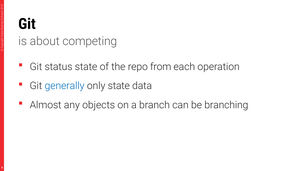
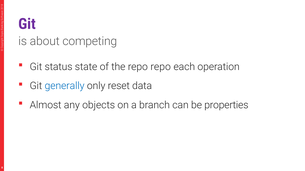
Git colour: black -> purple (27, 24)
repo from: from -> repo (161, 67)
only state: state -> reset (119, 86)
branching: branching -> properties (226, 105)
